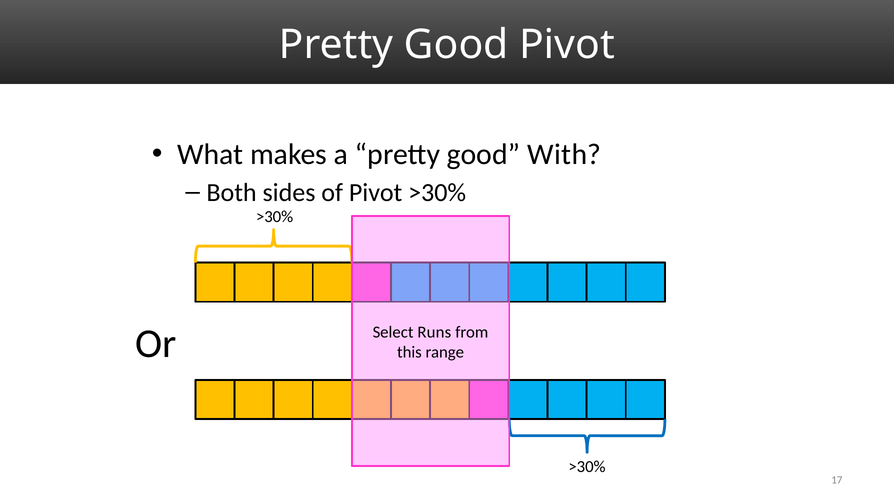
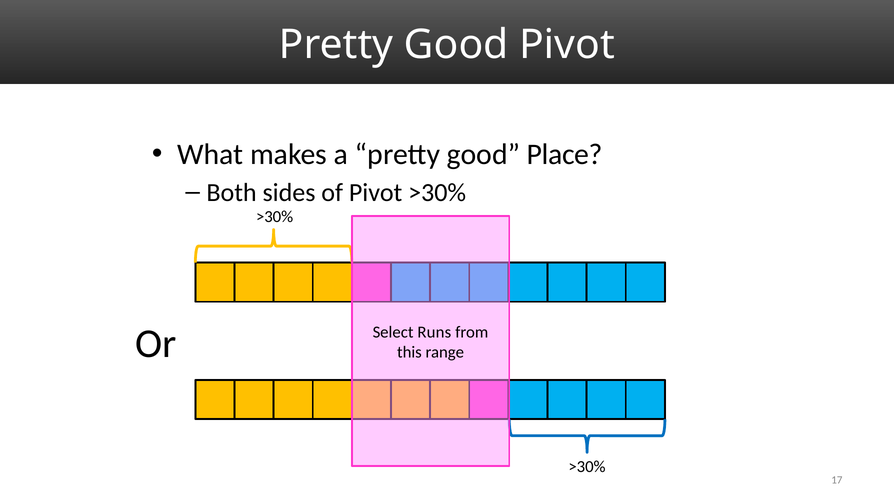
With: With -> Place (565, 154)
